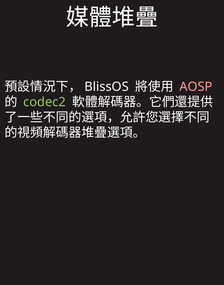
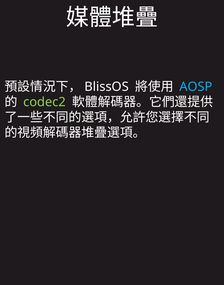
AOSP colour: pink -> light blue (196, 87)
